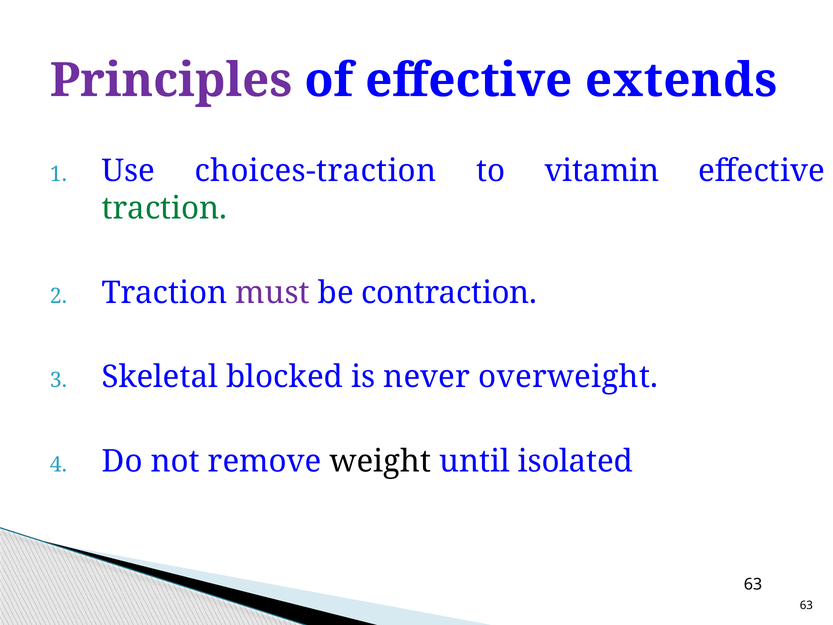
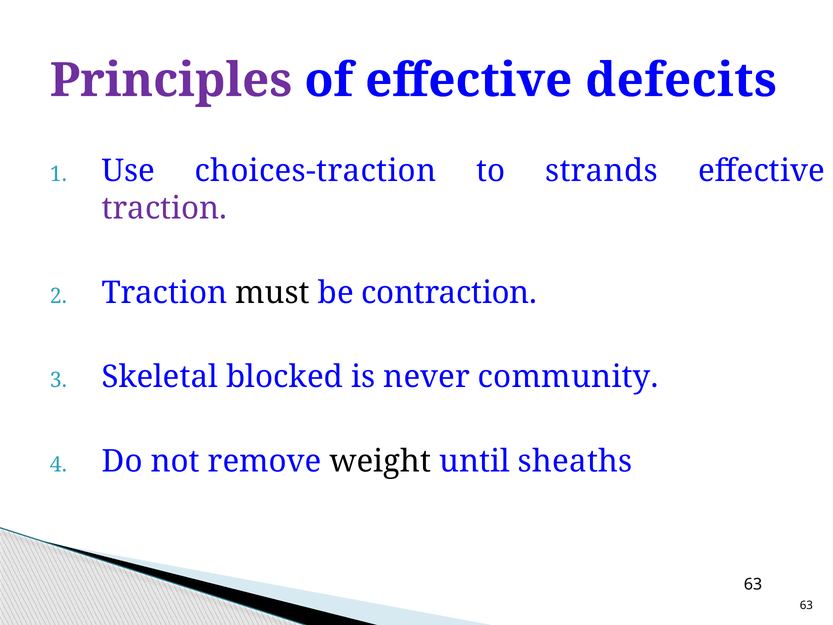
extends: extends -> defecits (681, 80)
vitamin: vitamin -> strands (602, 171)
traction colour: green -> purple (164, 208)
must colour: purple -> black (273, 293)
overweight: overweight -> community (568, 377)
isolated: isolated -> sheaths (575, 461)
